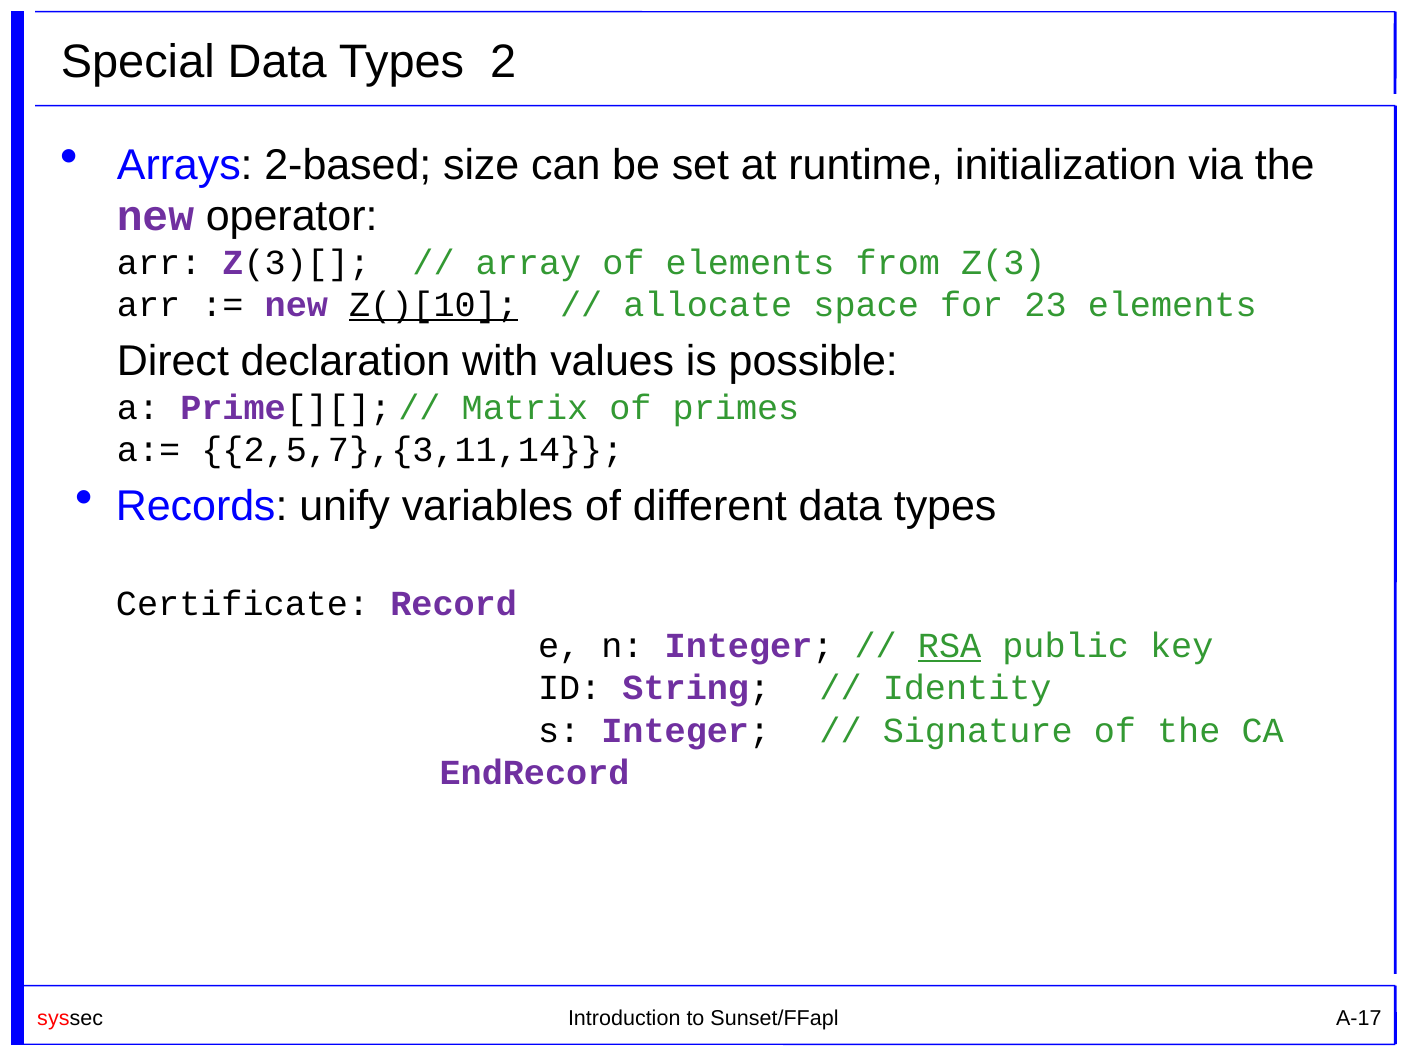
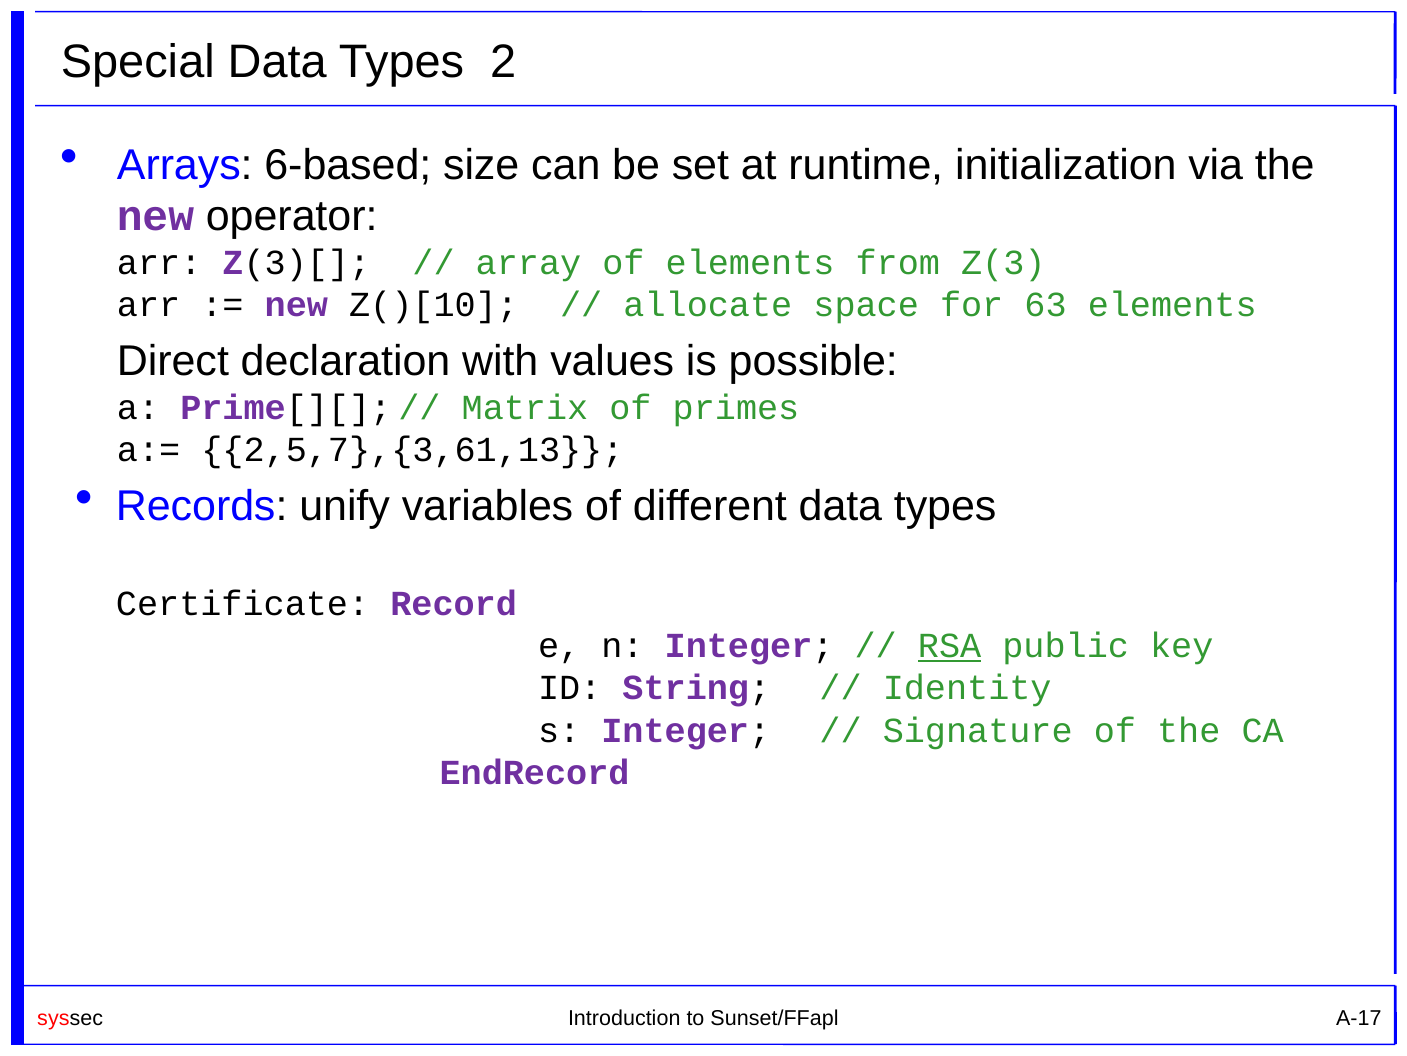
2-based: 2-based -> 6-based (348, 165)
Z()[10 underline: present -> none (434, 305)
23: 23 -> 63 (1046, 305)
2,5,7},{3,11,14: 2,5,7},{3,11,14 -> 2,5,7},{3,61,13 (412, 449)
